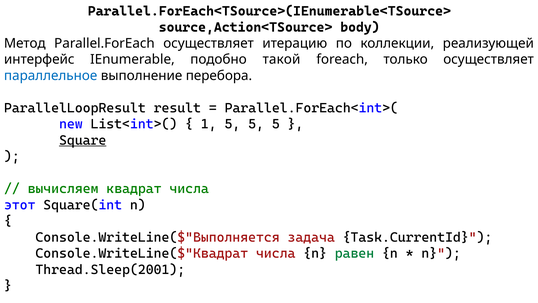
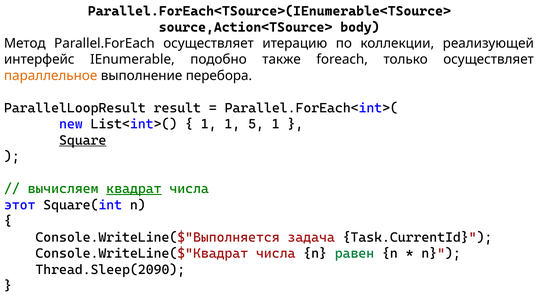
такой: такой -> также (282, 59)
параллельное colour: blue -> orange (51, 76)
1 5: 5 -> 1 (232, 124)
5: 5 -> 1 (276, 124)
квадрат underline: none -> present (134, 189)
Thread.Sleep(2001: Thread.Sleep(2001 -> Thread.Sleep(2090 (110, 269)
